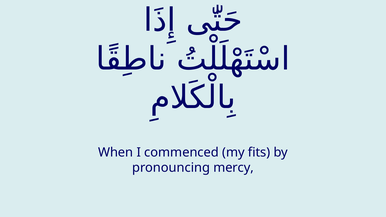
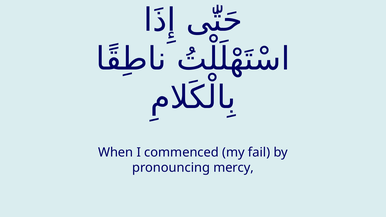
fits: fits -> fail (259, 152)
